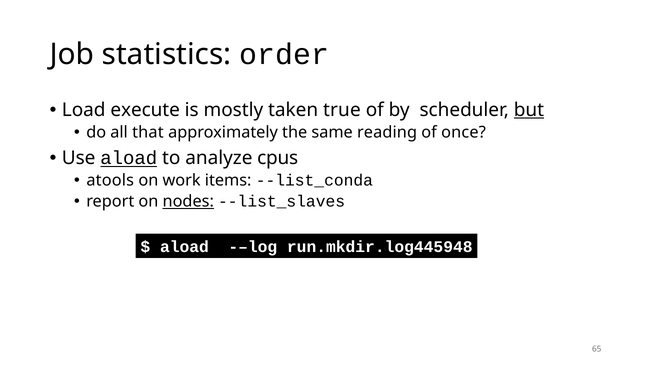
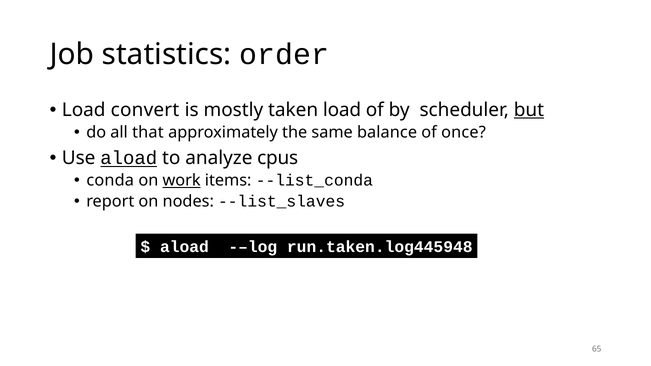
execute: execute -> convert (145, 110)
taken true: true -> load (342, 110)
reading: reading -> balance (387, 132)
atools: atools -> conda (110, 181)
work underline: none -> present (182, 181)
nodes underline: present -> none (188, 202)
run.mkdir.log445948: run.mkdir.log445948 -> run.taken.log445948 (380, 247)
